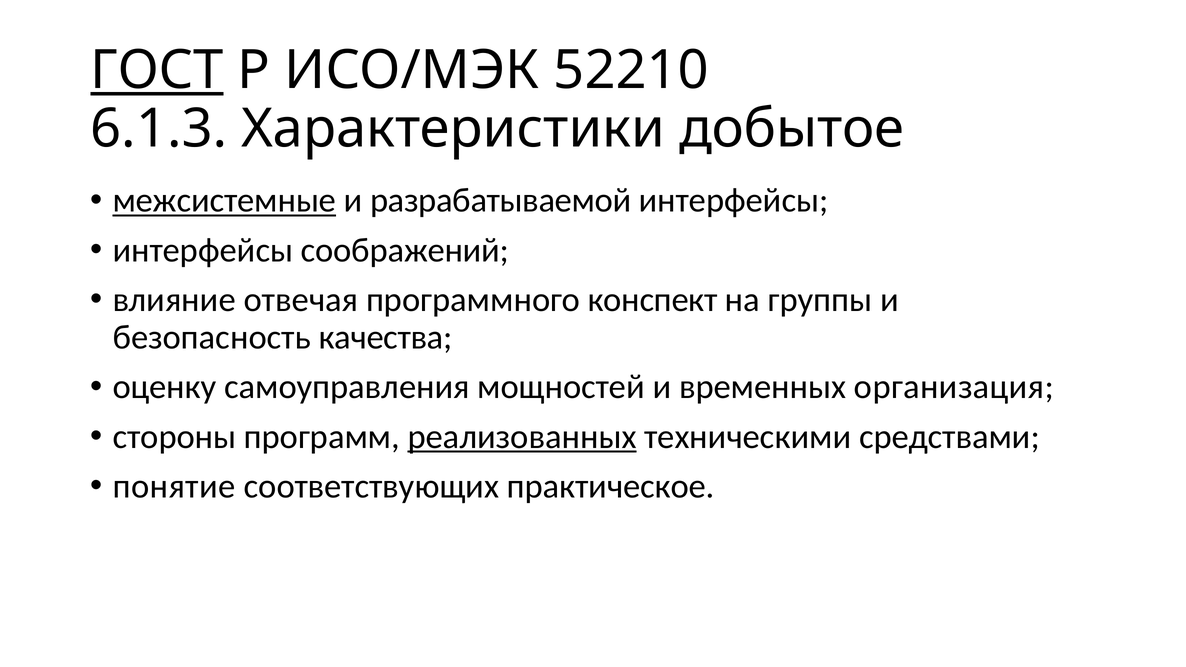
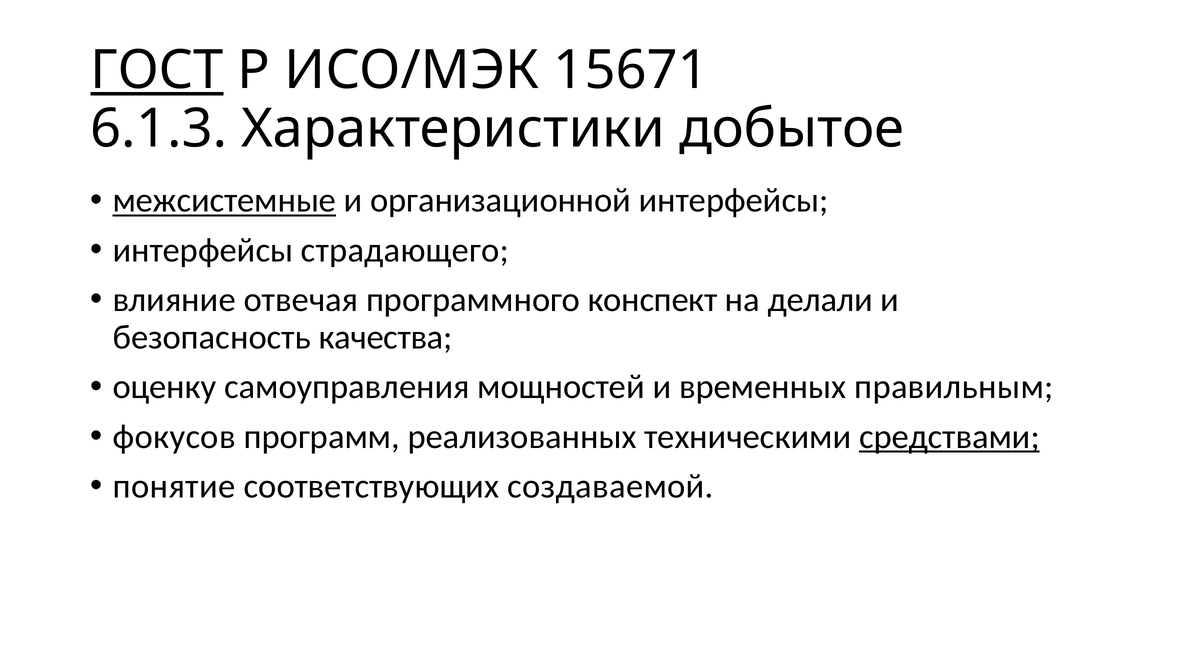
52210: 52210 -> 15671 (631, 70)
разрабатываемой: разрабатываемой -> организационной (501, 201)
соображений: соображений -> страдающего (405, 250)
группы: группы -> делали (820, 300)
организация: организация -> правильным (954, 387)
стороны: стороны -> фокусов (174, 437)
реализованных underline: present -> none (522, 437)
средствами underline: none -> present (949, 437)
практическое: практическое -> создаваемой (610, 487)
